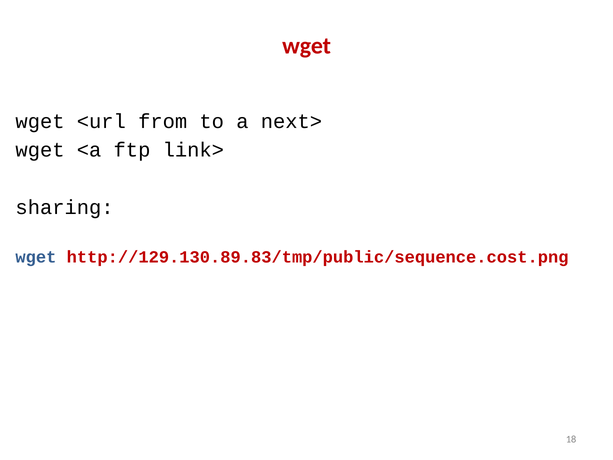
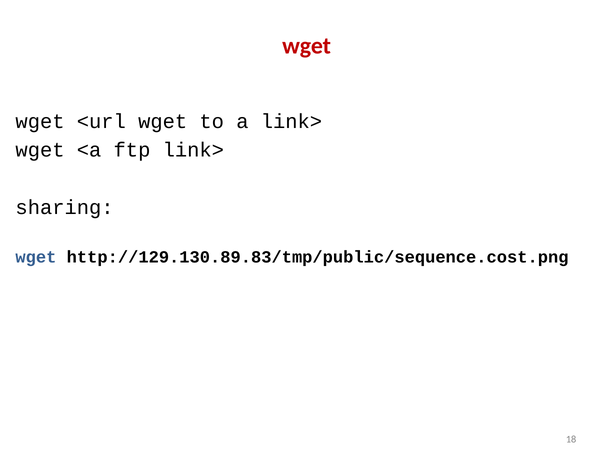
<url from: from -> wget (163, 122)
a next>: next> -> link> (291, 122)
http://129.130.89.83/tmp/public/sequence.cost.png colour: red -> black (318, 257)
